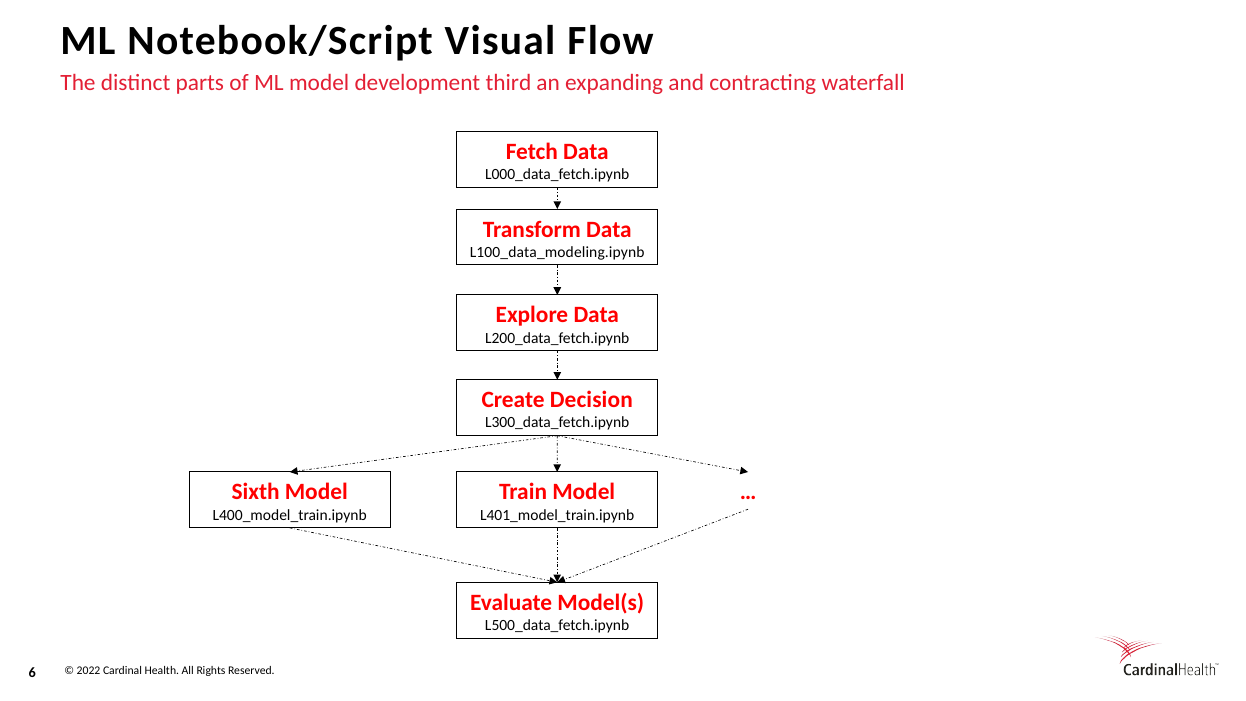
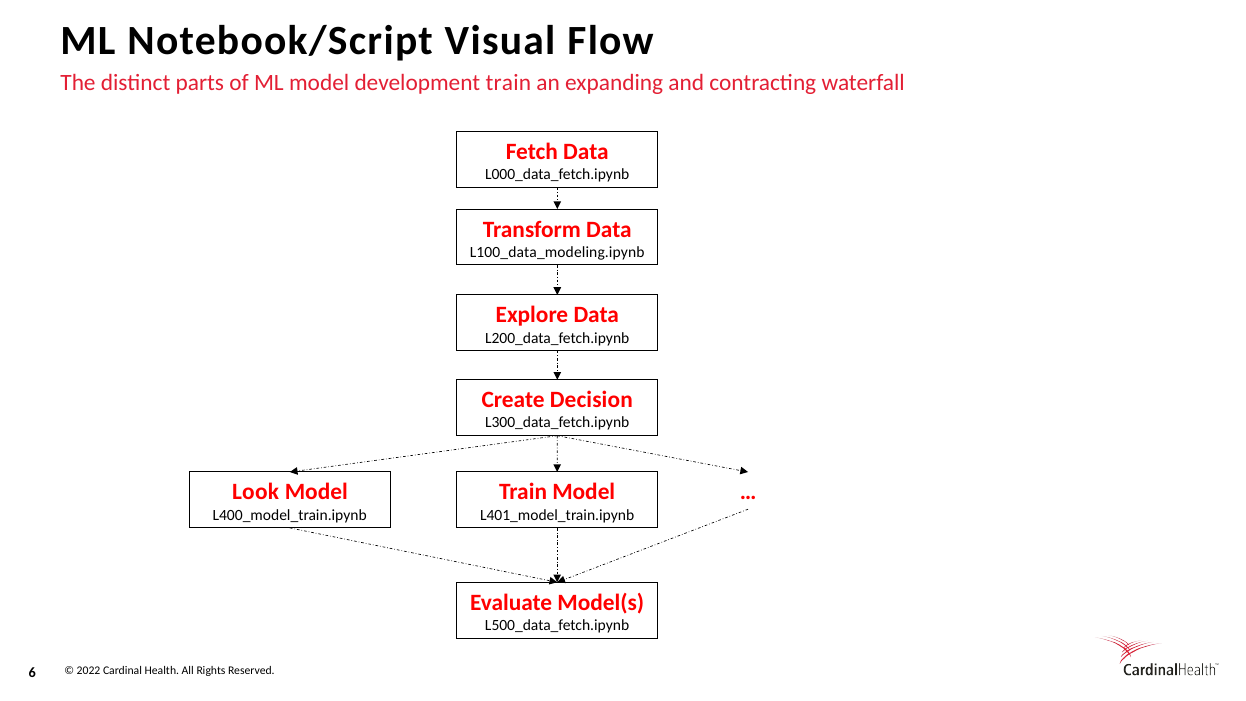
development third: third -> train (508, 83)
Sixth: Sixth -> Look (256, 492)
